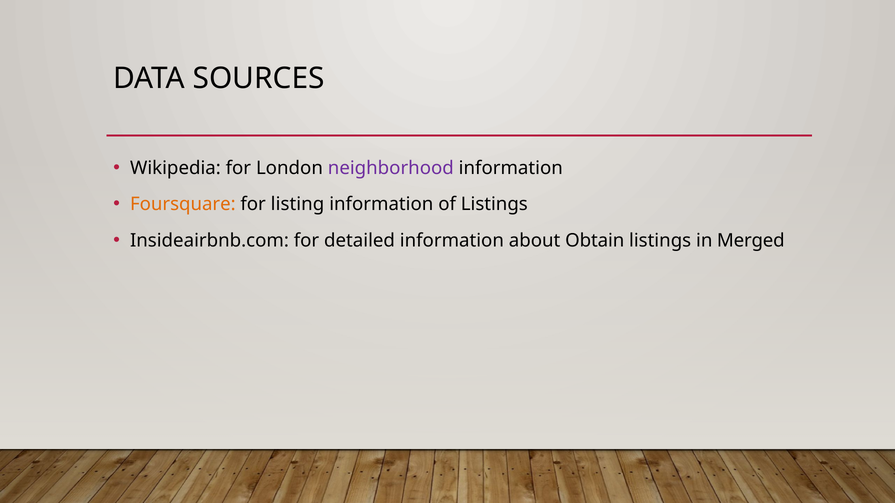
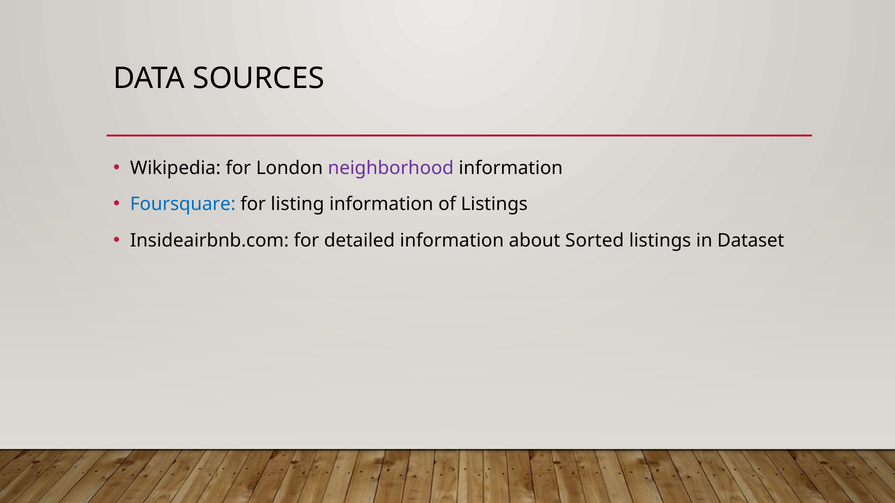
Foursquare colour: orange -> blue (183, 204)
Obtain: Obtain -> Sorted (595, 241)
Merged: Merged -> Dataset (751, 241)
